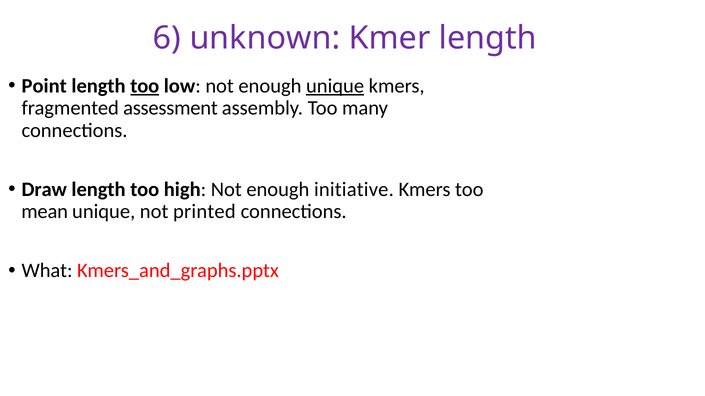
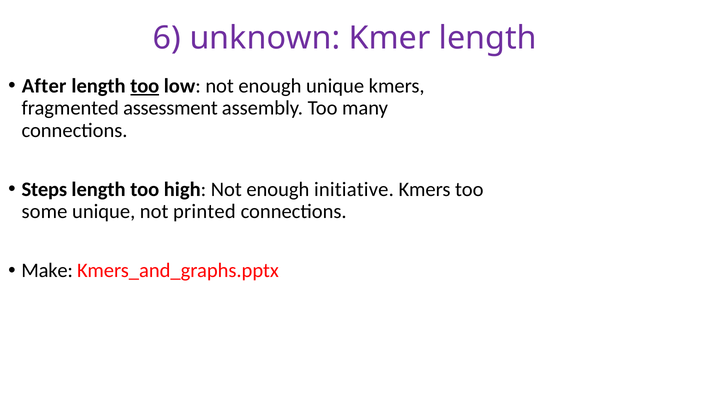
Point: Point -> After (44, 86)
unique underline: present -> none (335, 86)
Draw: Draw -> Steps (44, 190)
mean: mean -> some (44, 212)
What: What -> Make (47, 271)
